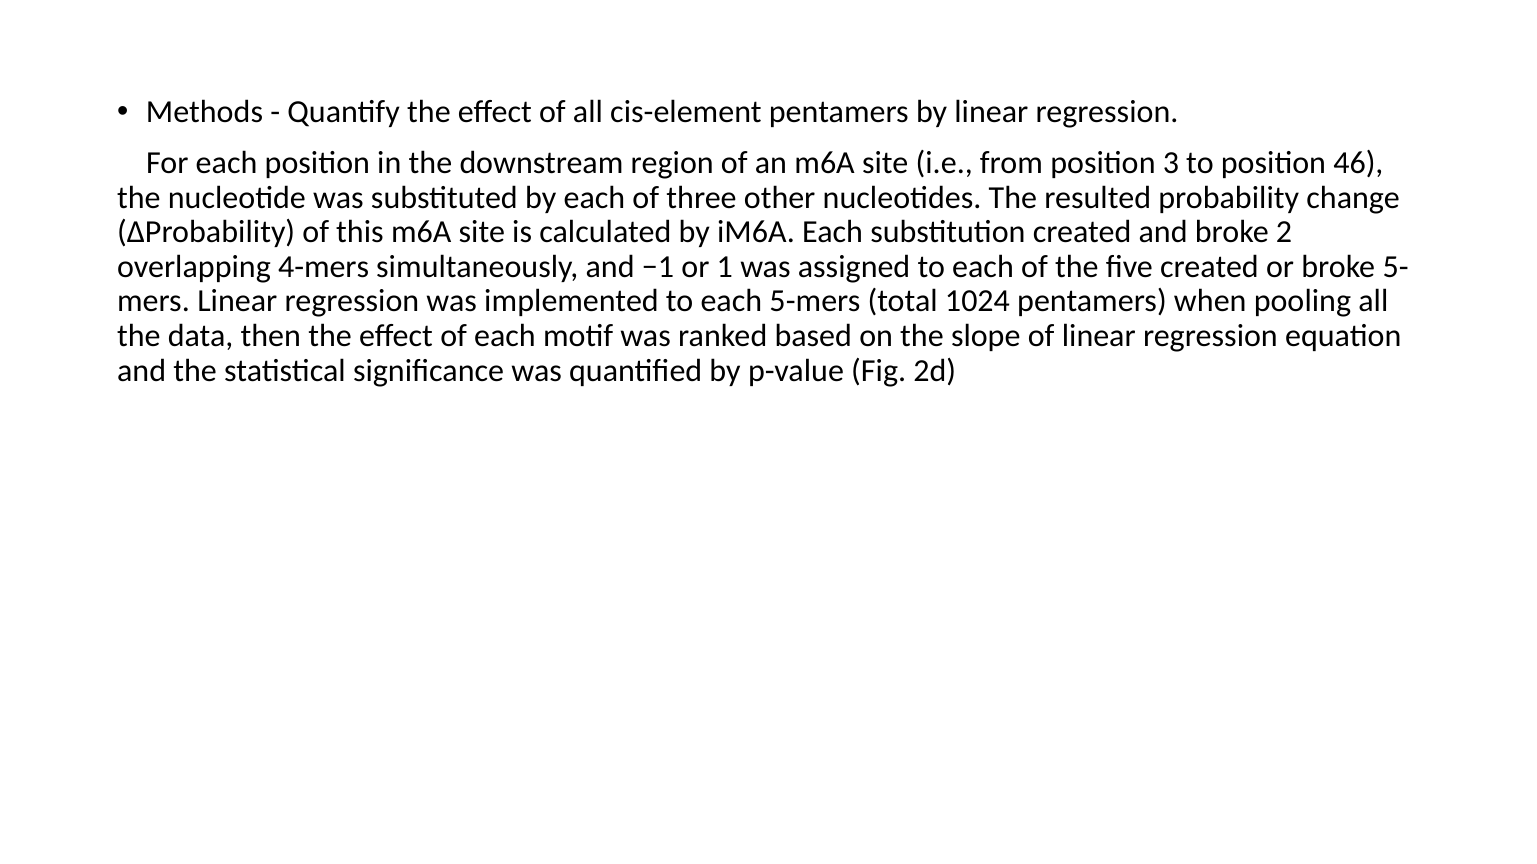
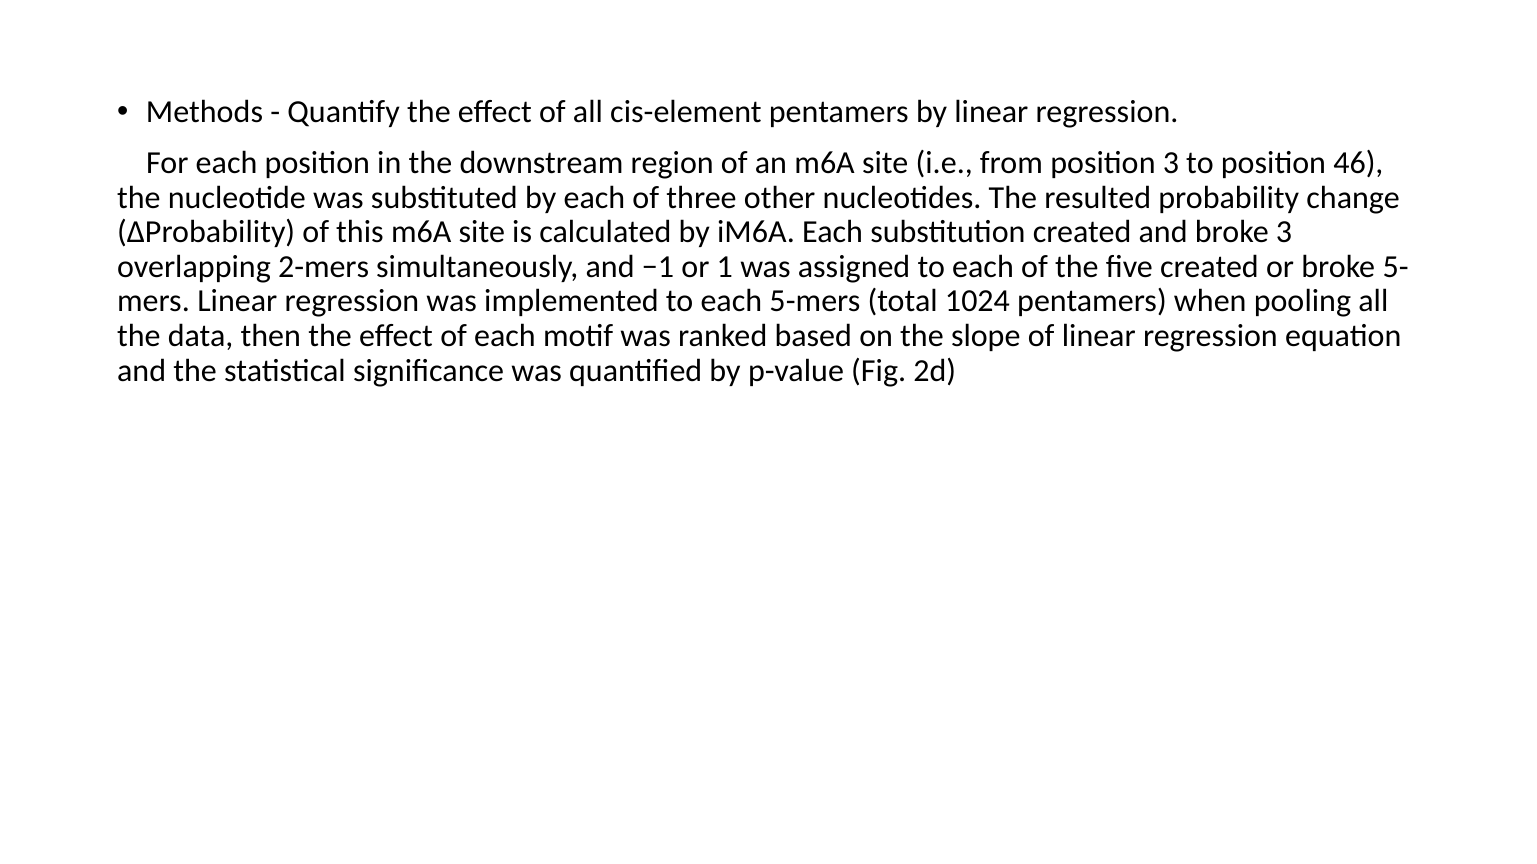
broke 2: 2 -> 3 (1284, 232)
4-mers: 4-mers -> 2-mers (324, 267)
